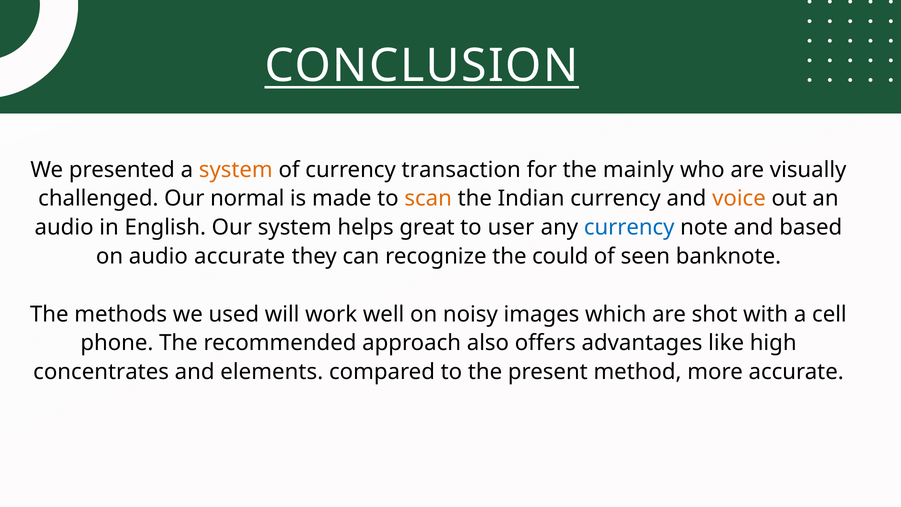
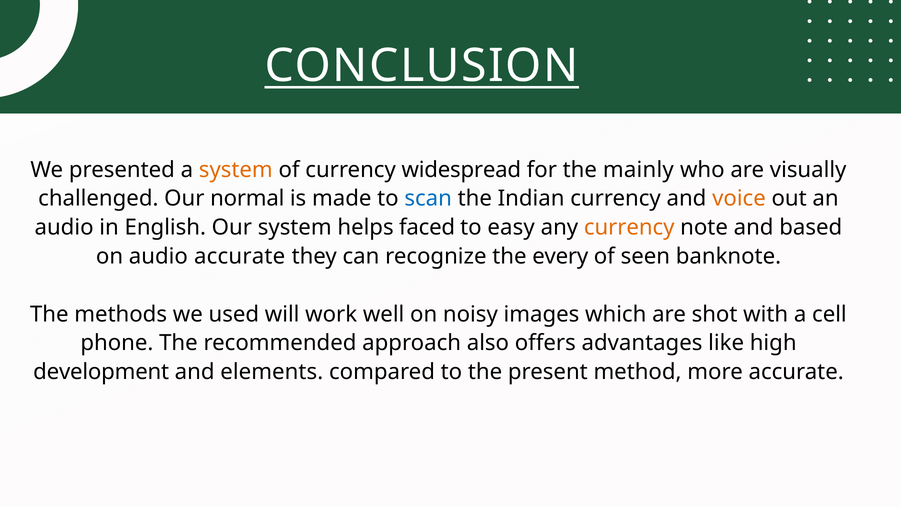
transaction: transaction -> widespread (461, 170)
scan colour: orange -> blue (428, 199)
great: great -> faced (427, 227)
user: user -> easy (511, 227)
currency colour: blue -> orange (629, 227)
could: could -> every (560, 256)
concentrates: concentrates -> development (101, 372)
